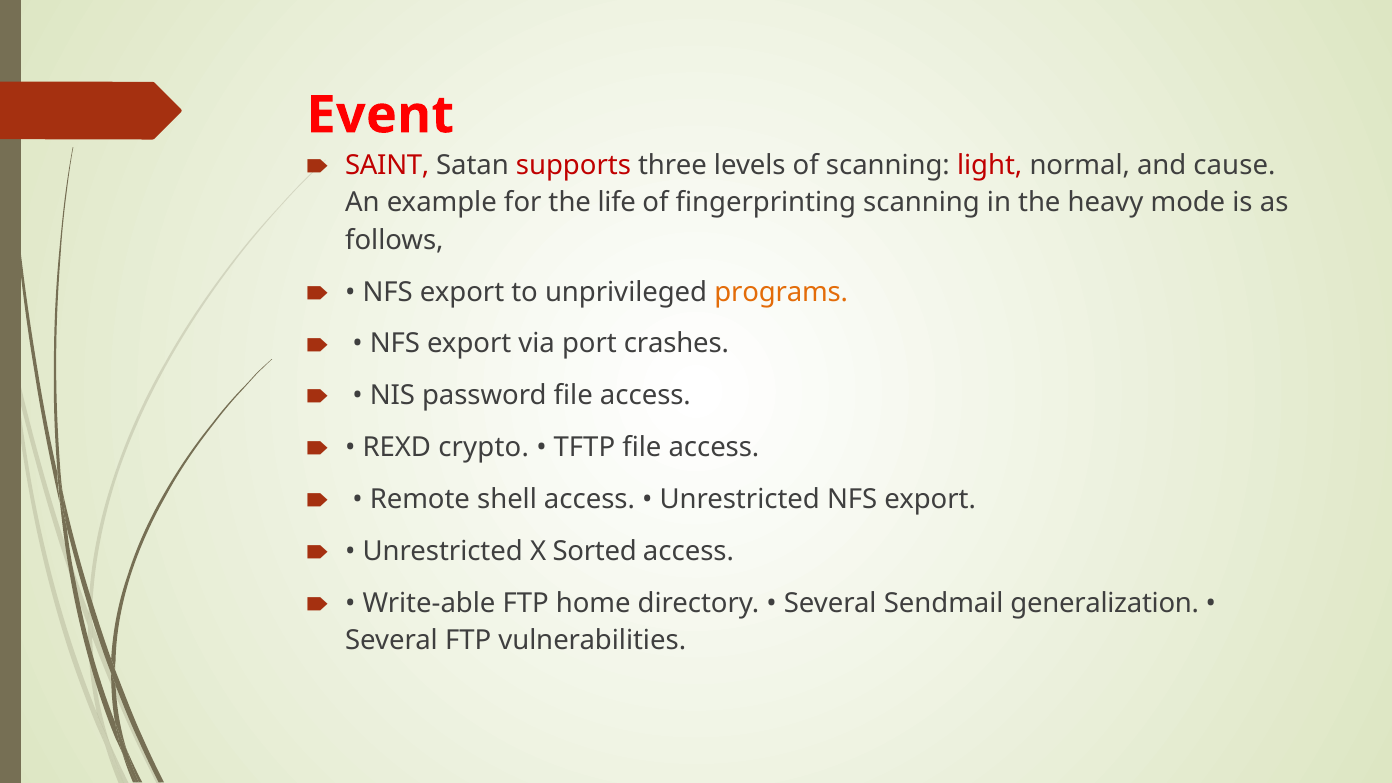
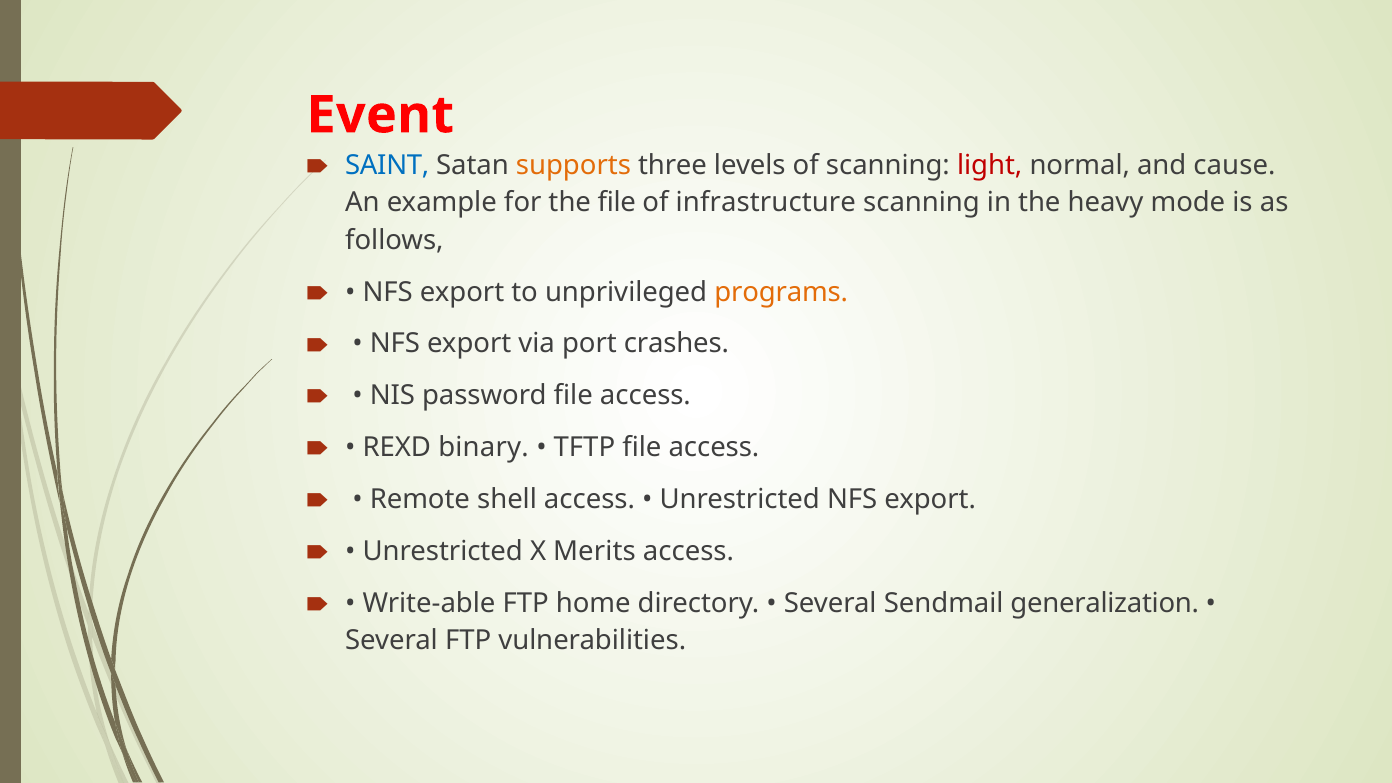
SAINT colour: red -> blue (387, 165)
supports colour: red -> orange (573, 165)
the life: life -> file (617, 203)
fingerprinting: fingerprinting -> infrastructure (766, 203)
crypto: crypto -> binary (484, 448)
Sorted: Sorted -> Merits (594, 552)
